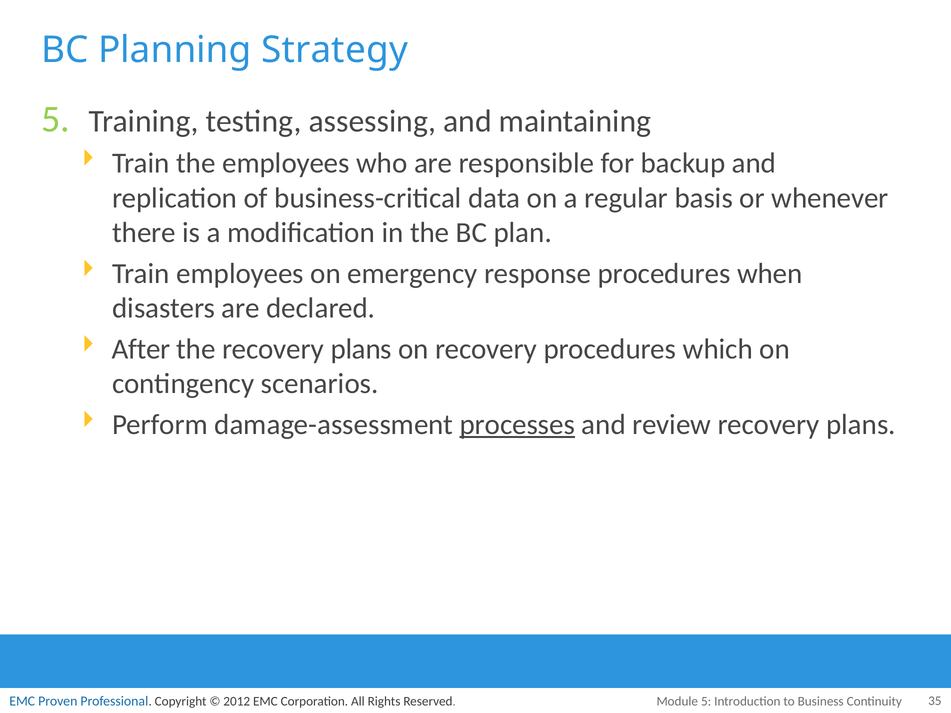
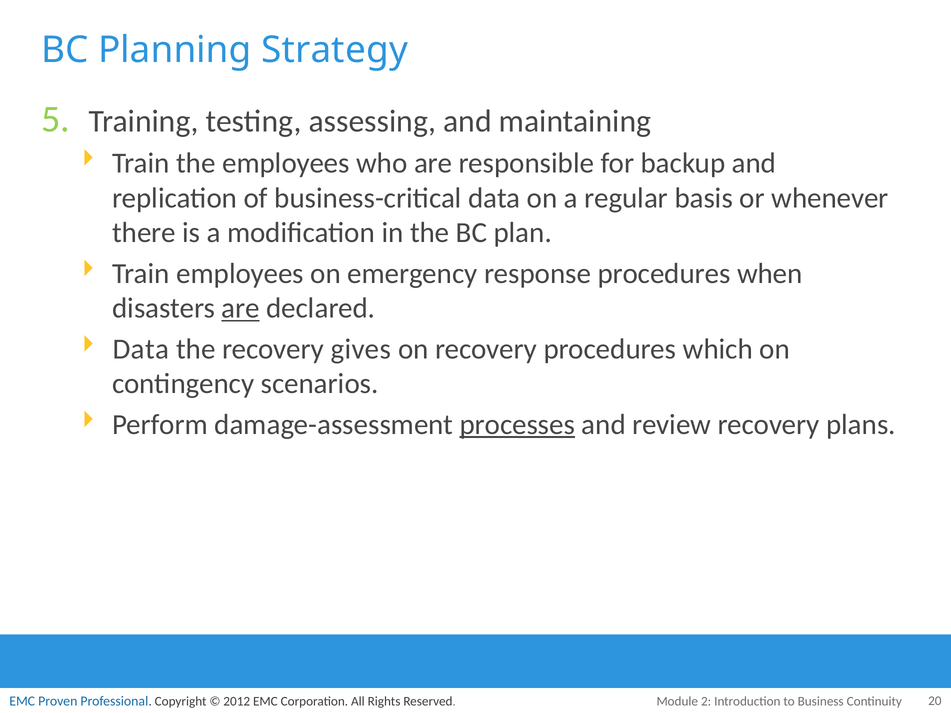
are underline: none -> present (241, 308)
After: After -> Data (141, 349)
the recovery plans: plans -> gives (361, 349)
Module 5: 5 -> 2 (706, 701)
35: 35 -> 20 (935, 701)
